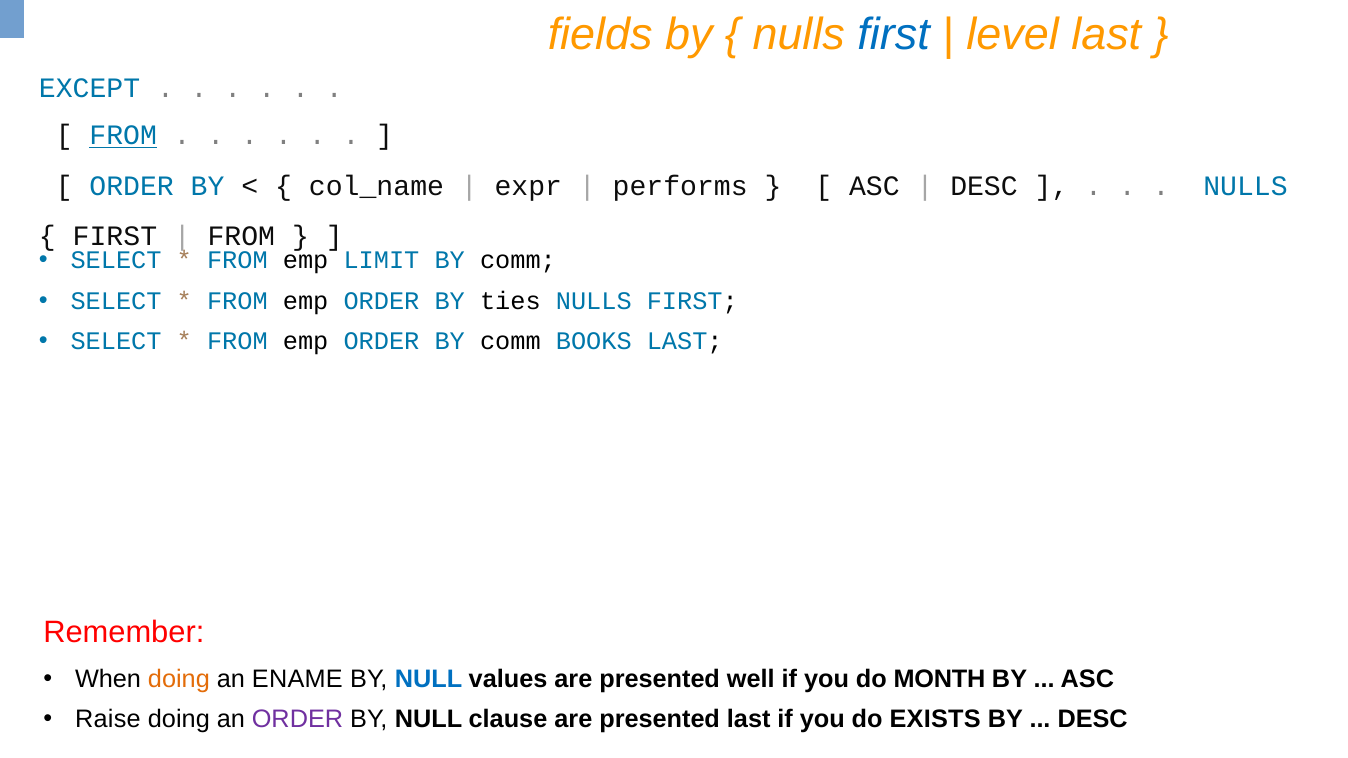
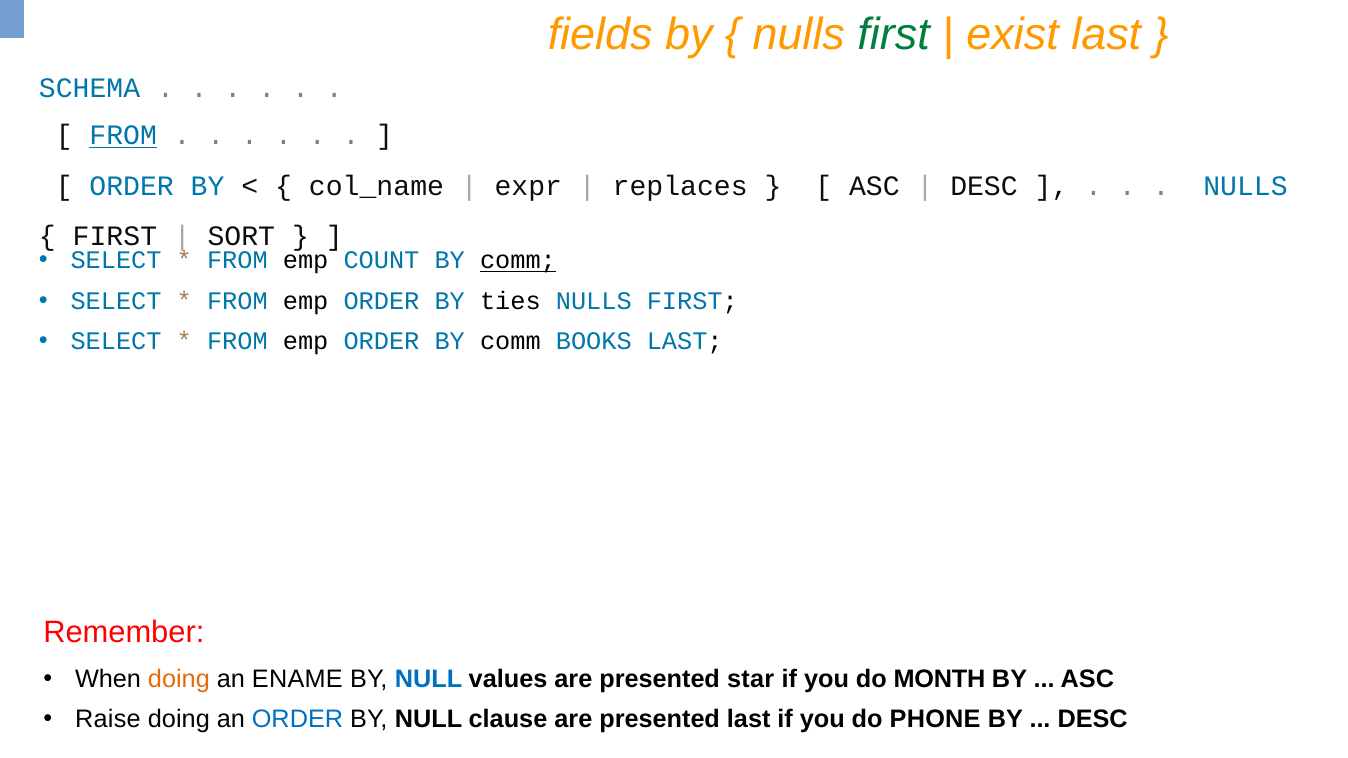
first colour: blue -> green (894, 35)
level: level -> exist (1013, 35)
EXCEPT: EXCEPT -> SCHEMA (90, 88)
performs: performs -> replaces (680, 186)
FROM: FROM -> SORT (241, 237)
LIMIT: LIMIT -> COUNT (381, 261)
comm underline: none -> present (518, 261)
well: well -> star (751, 679)
ORDER colour: purple -> blue (297, 720)
EXISTS: EXISTS -> PHONE (935, 720)
